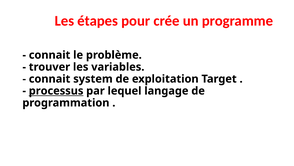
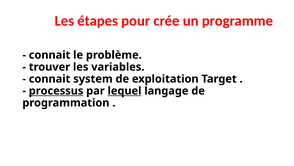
lequel underline: none -> present (125, 91)
